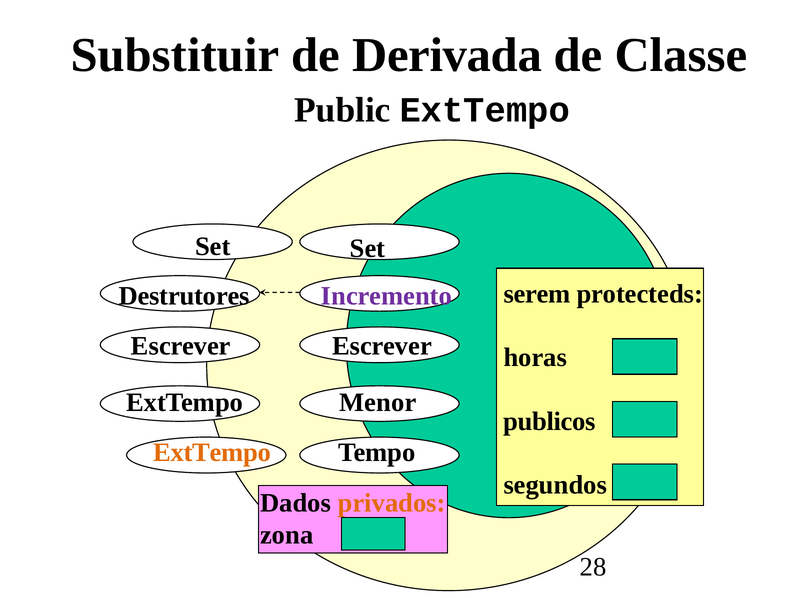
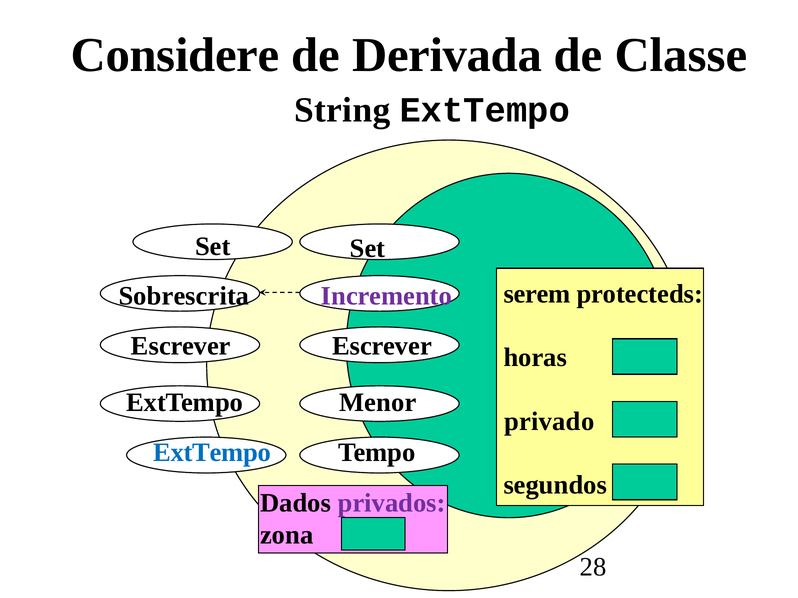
Substituir: Substituir -> Considere (175, 55)
Public: Public -> String (342, 110)
Destrutores: Destrutores -> Sobrescrita (184, 296)
publicos: publicos -> privado (549, 422)
ExtTempo colour: orange -> blue (212, 453)
privados colour: orange -> purple (392, 503)
